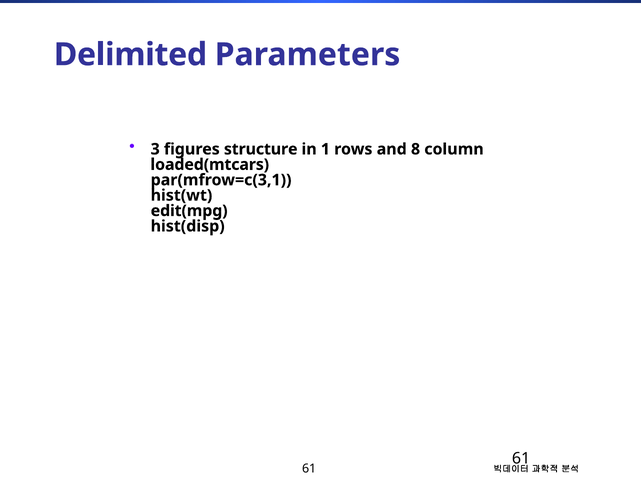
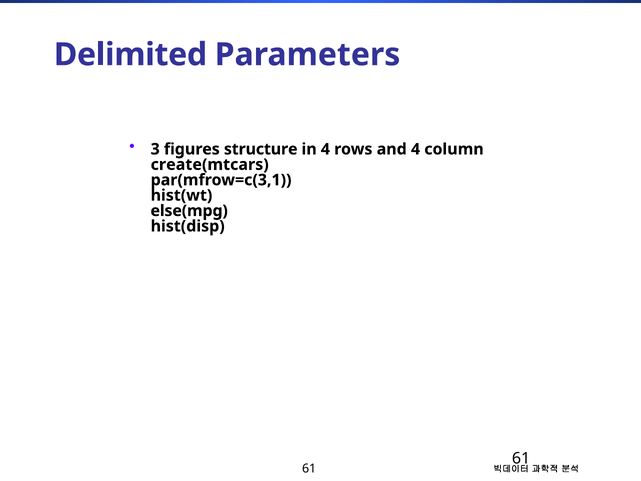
in 1: 1 -> 4 (325, 149)
and 8: 8 -> 4 (416, 149)
loaded(mtcars: loaded(mtcars -> create(mtcars (210, 165)
edit(mpg: edit(mpg -> else(mpg (189, 211)
